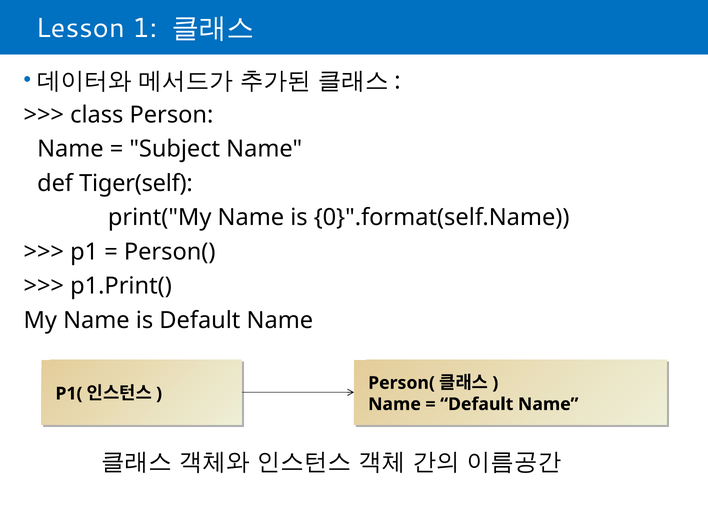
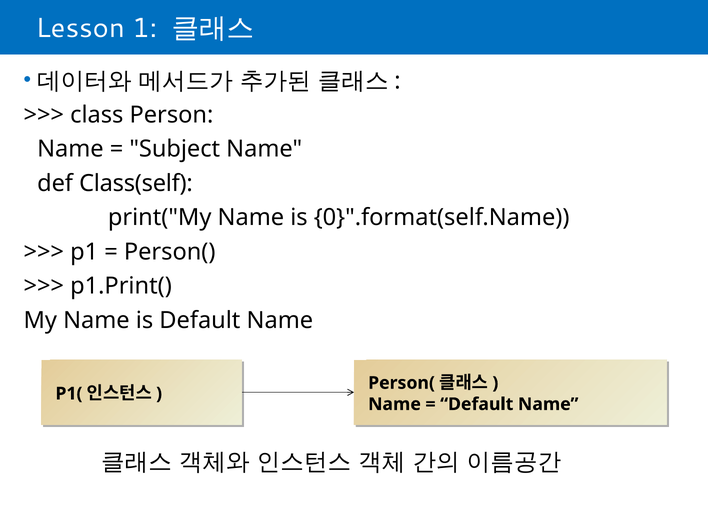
Tiger(self: Tiger(self -> Class(self (136, 183)
